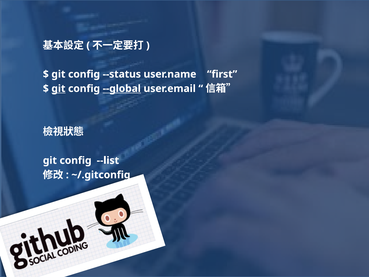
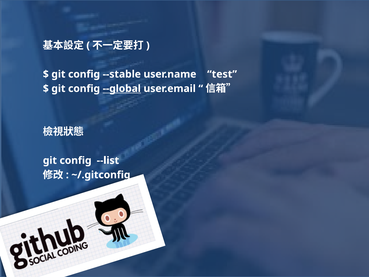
--status: --status -> --stable (122, 74)
first: first -> test (222, 74)
git underline: present -> none (58, 89)
